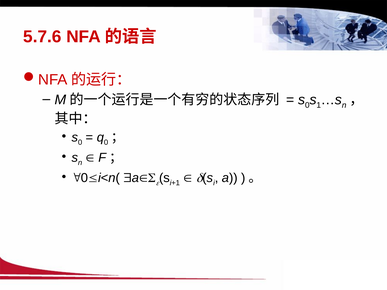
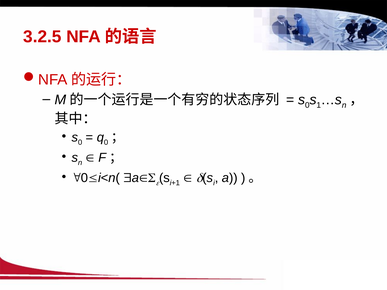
5.7.6: 5.7.6 -> 3.2.5 (42, 37)
